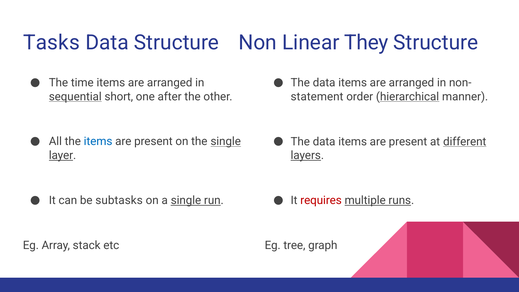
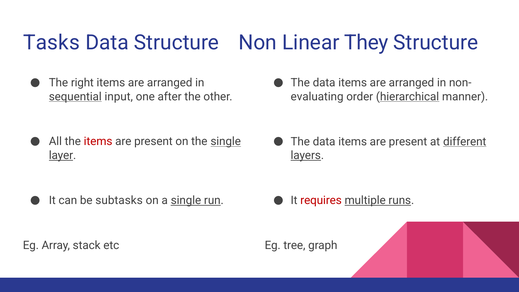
time: time -> right (82, 83)
short: short -> input (119, 97)
statement: statement -> evaluating (317, 97)
items colour: blue -> red (98, 141)
